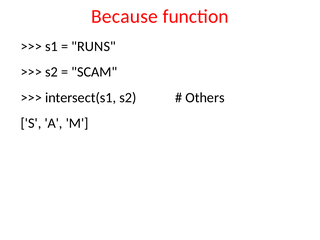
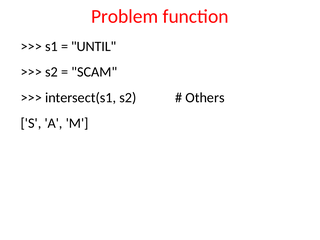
Because: Because -> Problem (125, 16)
RUNS: RUNS -> UNTIL (94, 46)
